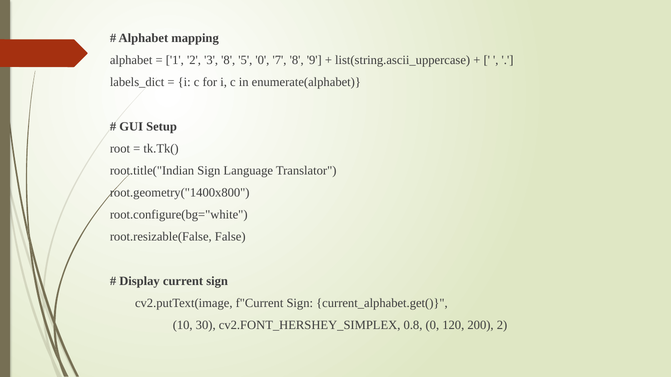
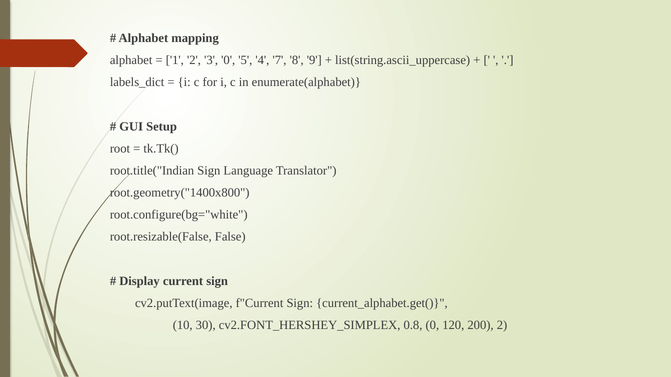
3 8: 8 -> 0 (228, 60)
5 0: 0 -> 4 (262, 60)
